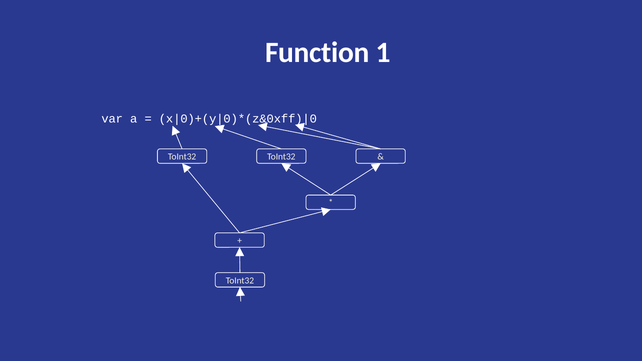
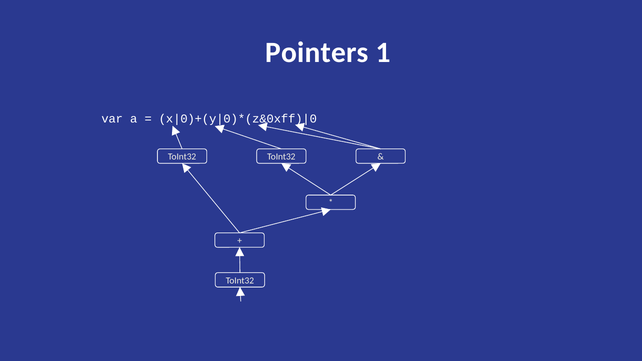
Function: Function -> Pointers (317, 52)
